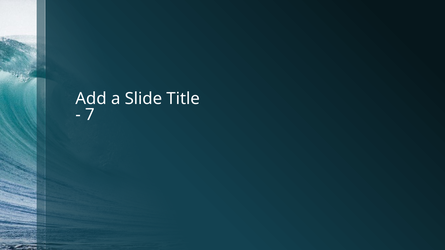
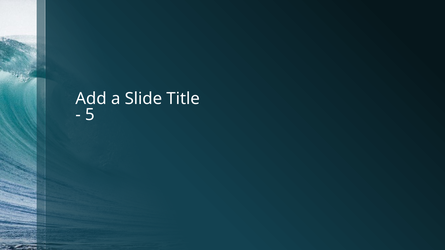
7: 7 -> 5 (90, 115)
